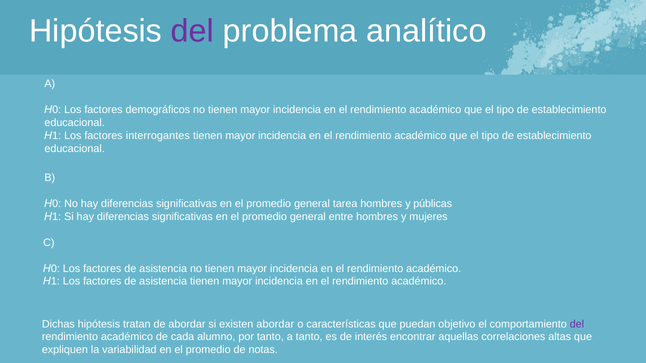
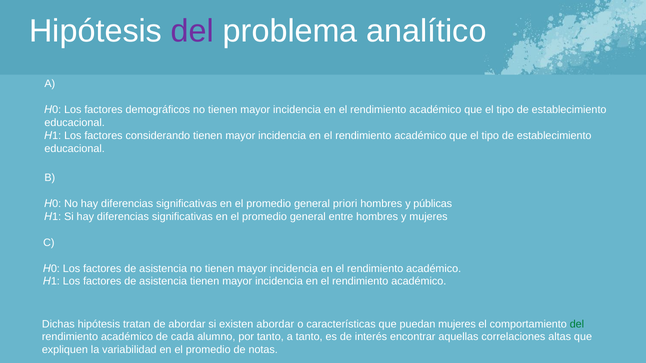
interrogantes: interrogantes -> considerando (158, 136)
tarea: tarea -> priori (345, 204)
puedan objetivo: objetivo -> mujeres (457, 324)
del colour: purple -> green (577, 324)
